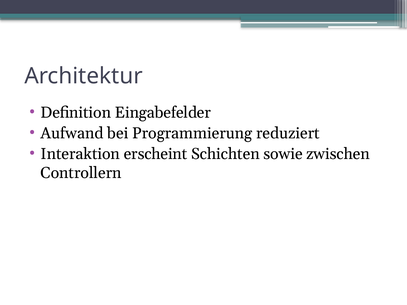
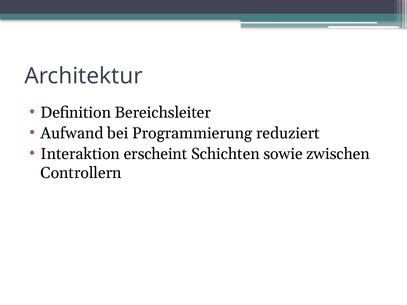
Eingabefelder: Eingabefelder -> Bereichsleiter (163, 113)
